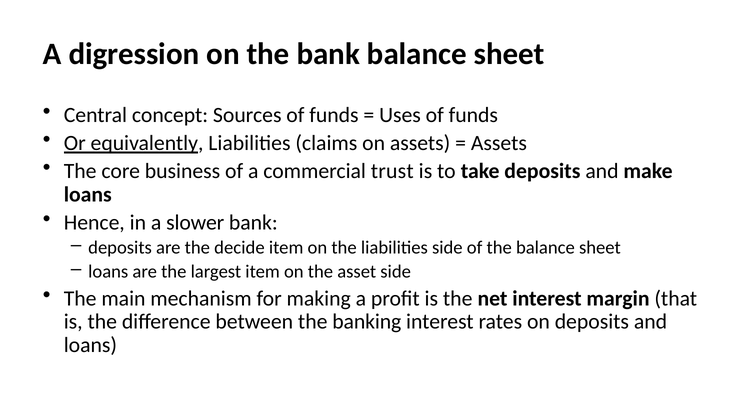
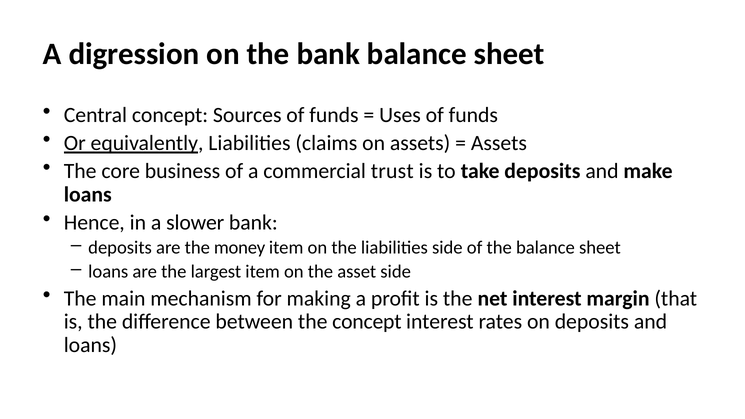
decide: decide -> money (240, 248)
the banking: banking -> concept (367, 322)
